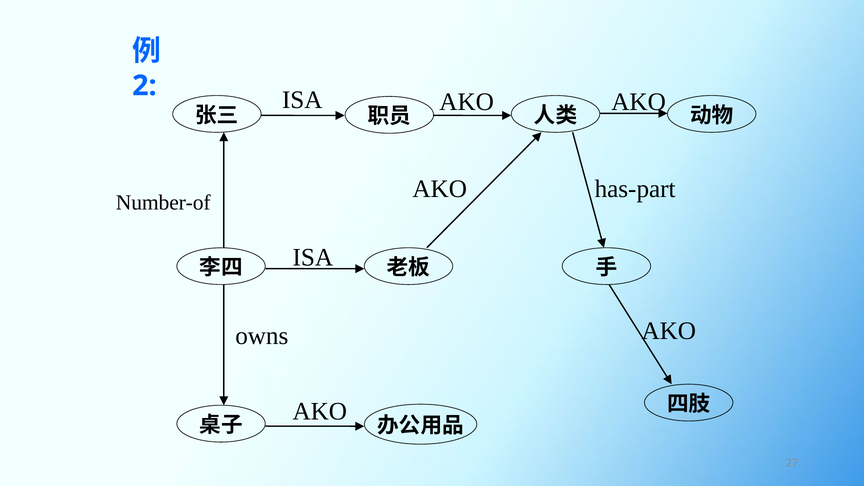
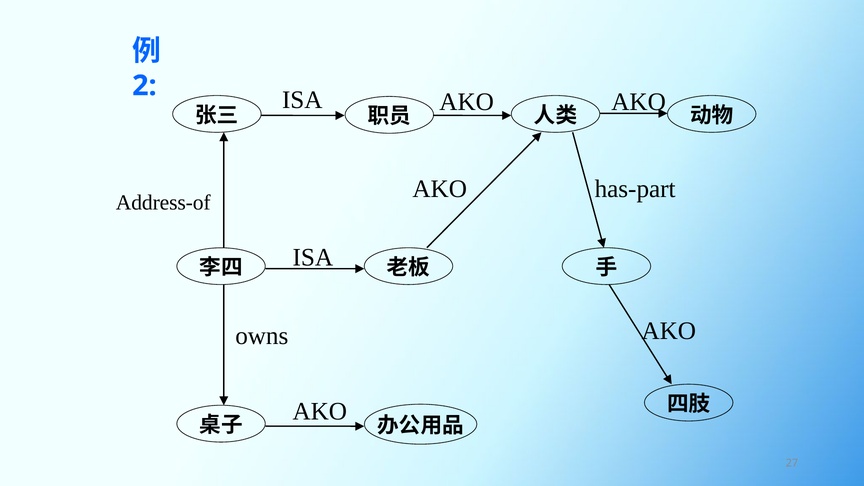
Number-of: Number-of -> Address-of (163, 202)
